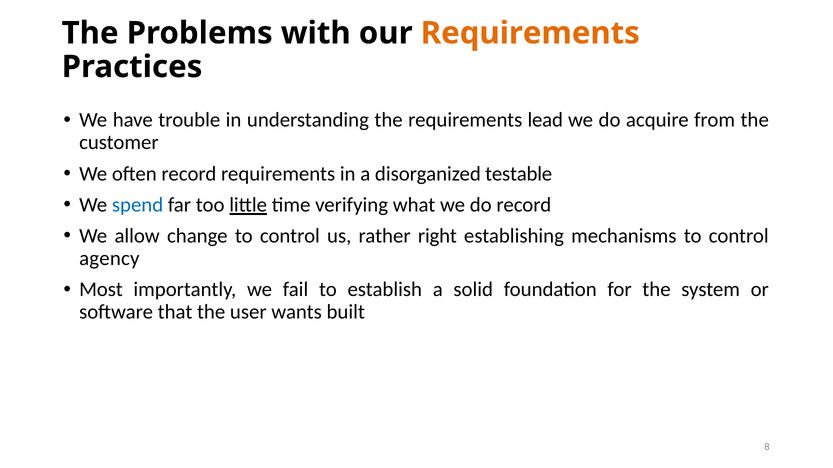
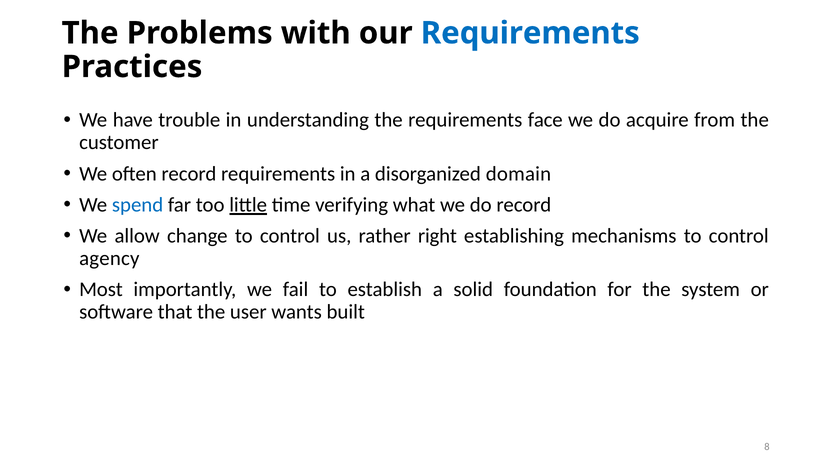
Requirements colour: orange -> blue (530, 33)
lead: lead -> face (545, 120)
testable: testable -> domain (518, 174)
